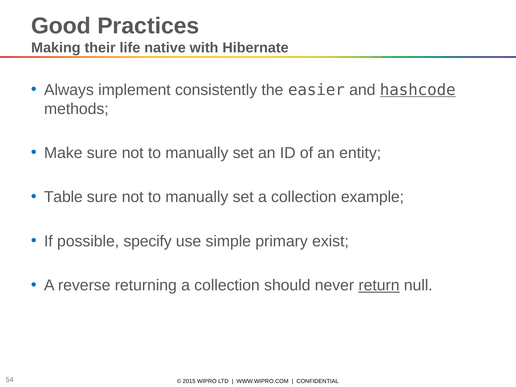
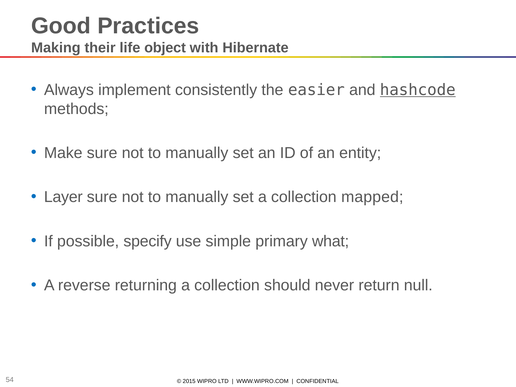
native: native -> object (165, 48)
Table: Table -> Layer (63, 197)
example: example -> mapped (372, 197)
exist: exist -> what (331, 241)
return underline: present -> none (379, 285)
